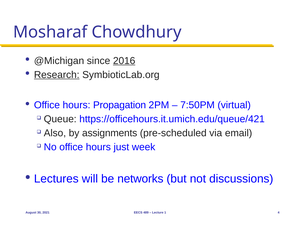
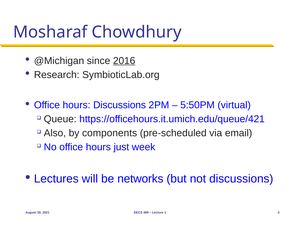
Research underline: present -> none (57, 75)
hours Propagation: Propagation -> Discussions (120, 105)
7:50PM: 7:50PM -> 5:50PM (198, 105)
assignments: assignments -> components (110, 133)
